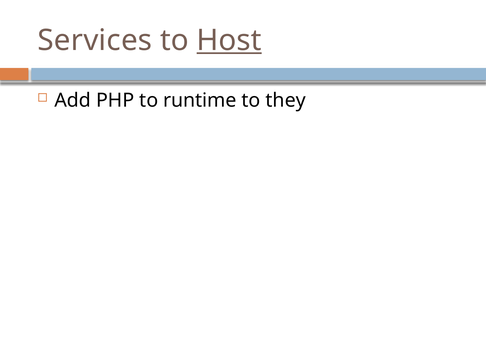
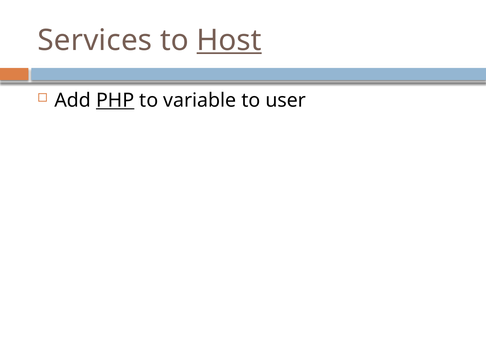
PHP underline: none -> present (115, 101)
runtime: runtime -> variable (200, 101)
they: they -> user (286, 101)
